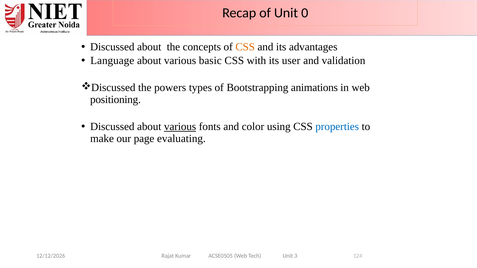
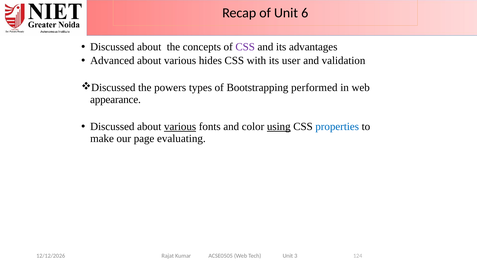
0: 0 -> 6 (305, 13)
CSS colour: orange -> purple (245, 47)
Language: Language -> Advanced (112, 61)
basic: basic -> hides (210, 61)
animations: animations -> performed (314, 88)
positioning: positioning -> appearance (115, 100)
using underline: none -> present (279, 127)
